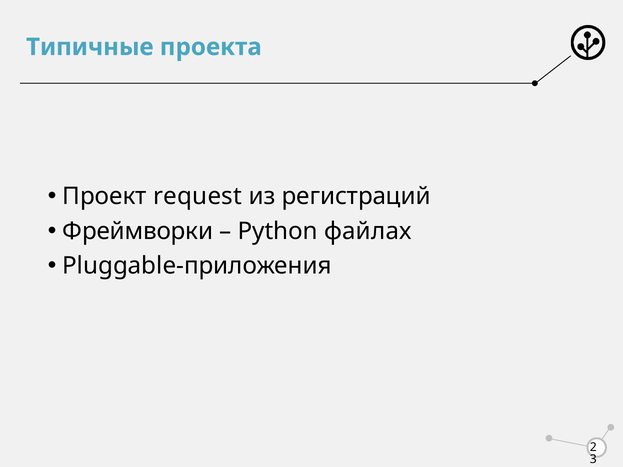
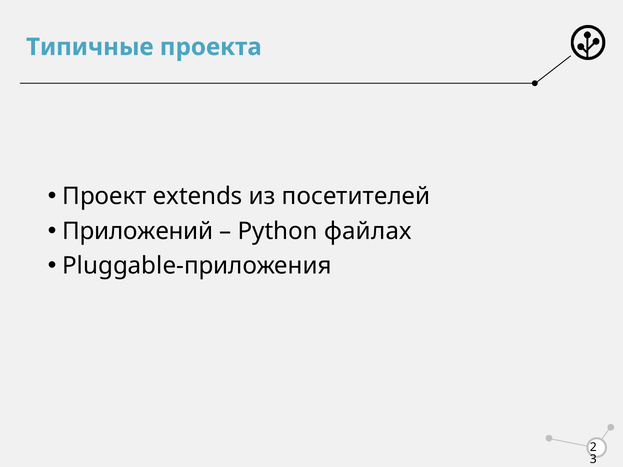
request: request -> extends (198, 196)
регистраций: регистраций -> посетителей (356, 196)
Фреймворки: Фреймворки -> Приложений (138, 231)
